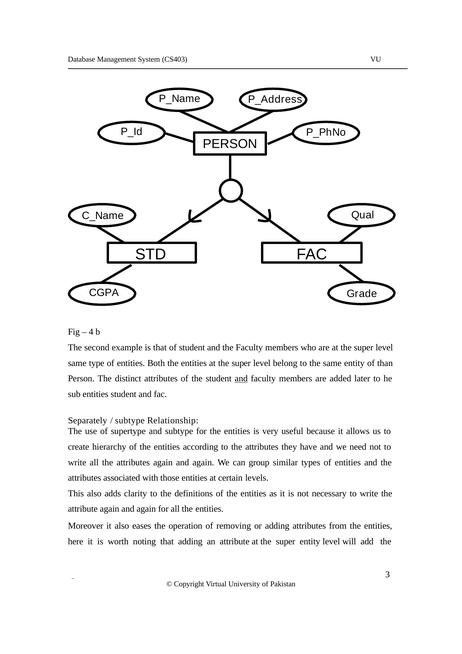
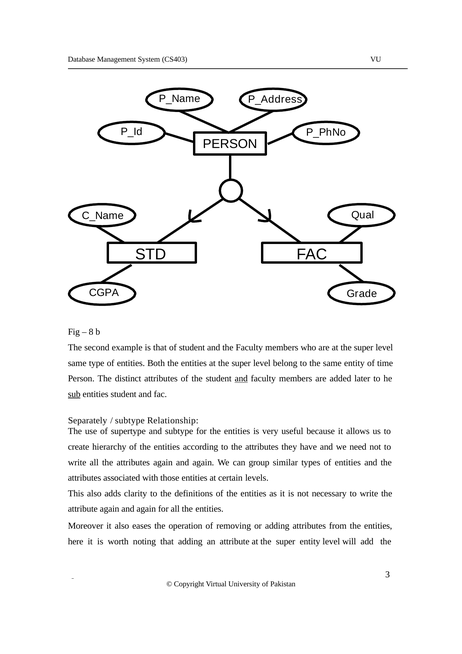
4: 4 -> 8 (91, 332)
than: than -> time (385, 363)
sub underline: none -> present (74, 394)
